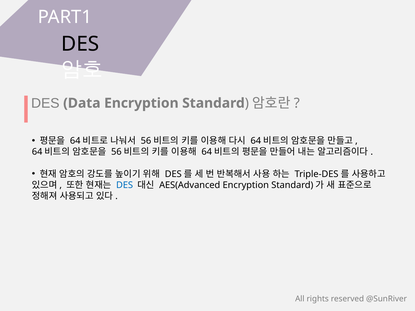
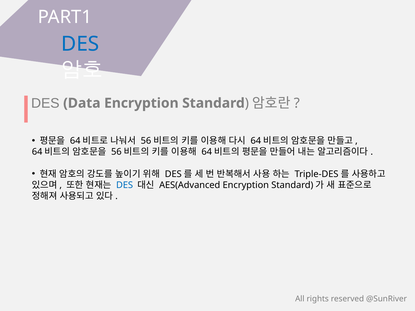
DES colour: black -> blue (80, 44)
